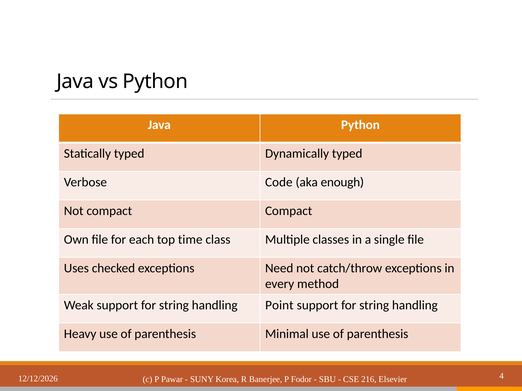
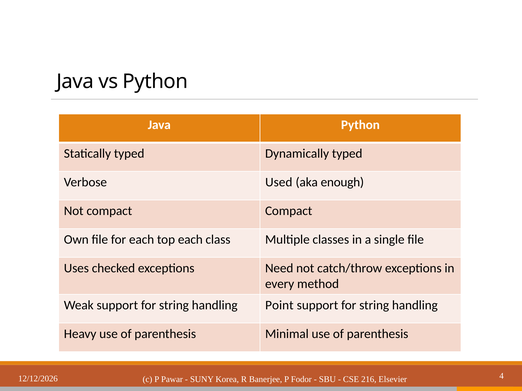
Code: Code -> Used (279, 182)
top time: time -> each (190, 240)
